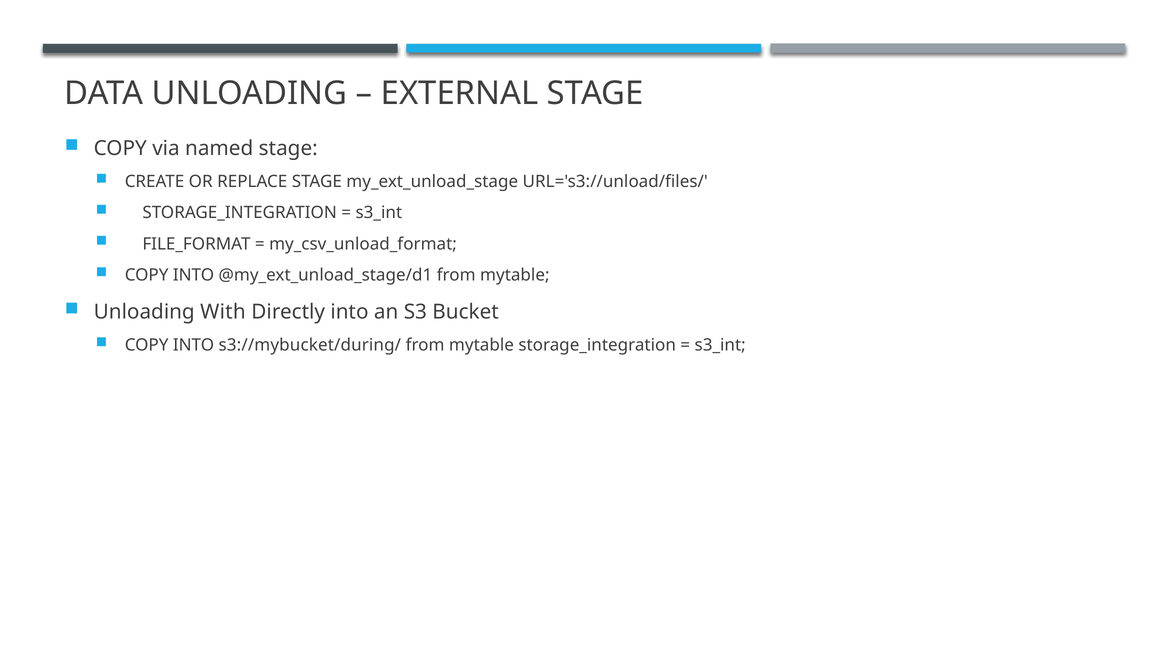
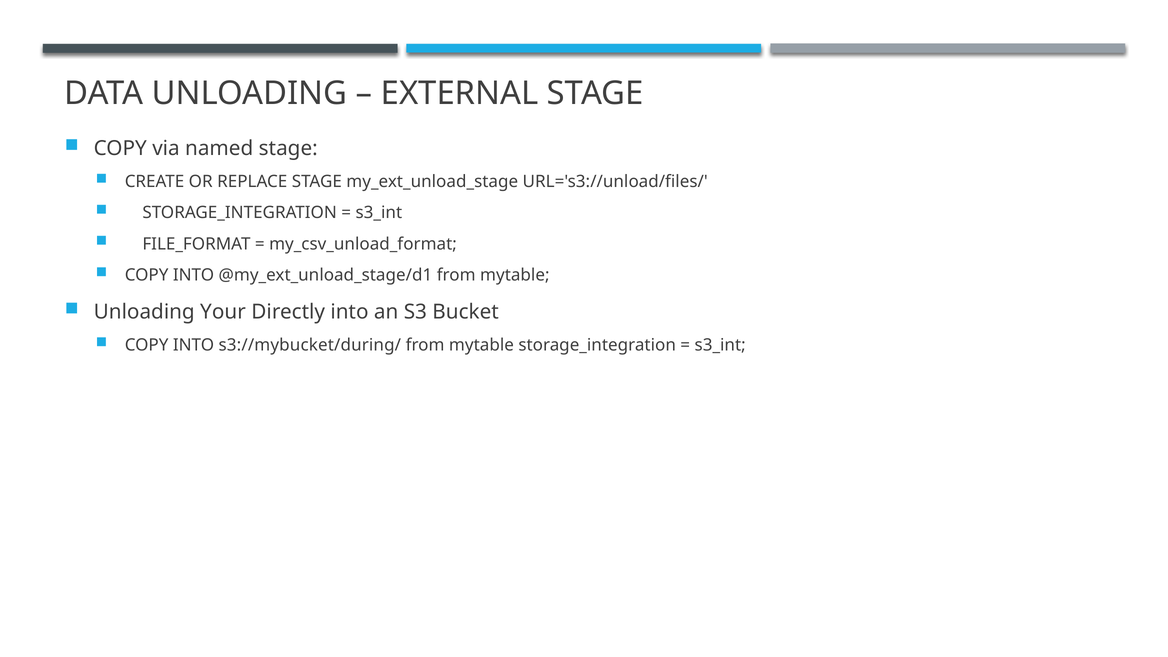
With: With -> Your (223, 312)
